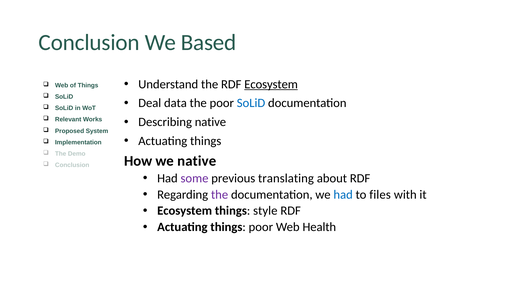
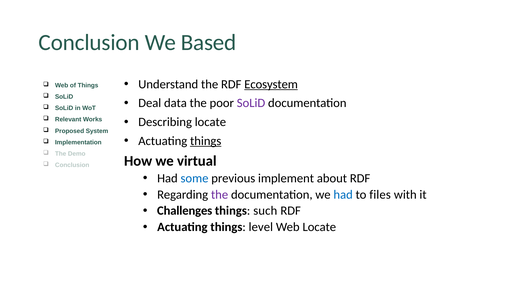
SoLiD colour: blue -> purple (251, 103)
Describing native: native -> locate (210, 122)
things underline: none -> present (206, 141)
we native: native -> virtual (197, 161)
some colour: purple -> blue (195, 178)
translating: translating -> implement (286, 178)
Ecosystem: Ecosystem -> Challenges (185, 211)
style: style -> such (265, 211)
things poor: poor -> level (261, 227)
Web Health: Health -> Locate (319, 227)
